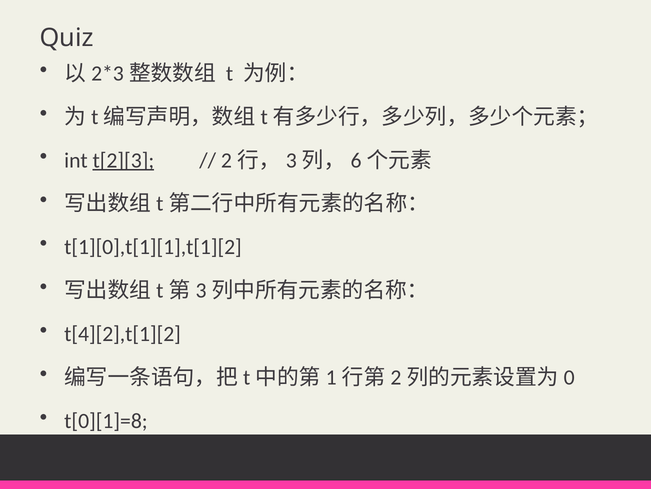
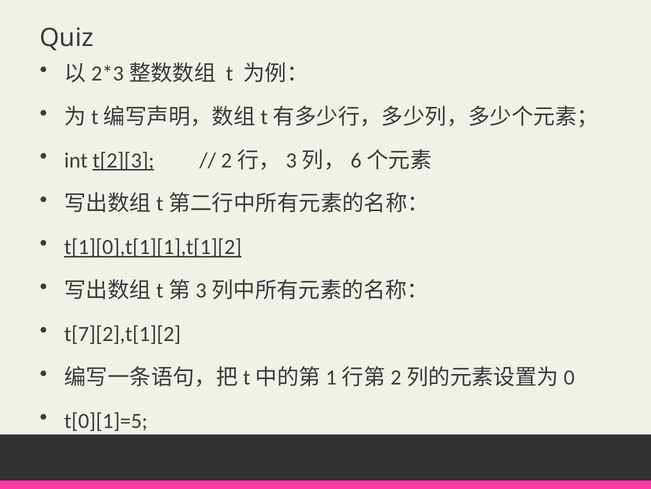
t[1][0],t[1][1],t[1][2 underline: none -> present (153, 247)
t[4][2],t[1][2: t[4][2],t[1][2 -> t[7][2],t[1][2 (123, 334)
t[0][1]=8: t[0][1]=8 -> t[0][1]=5 (106, 420)
